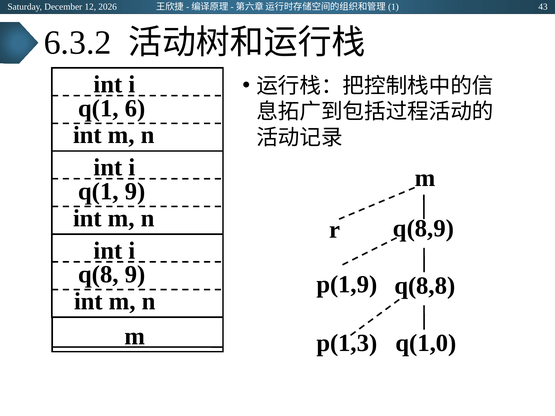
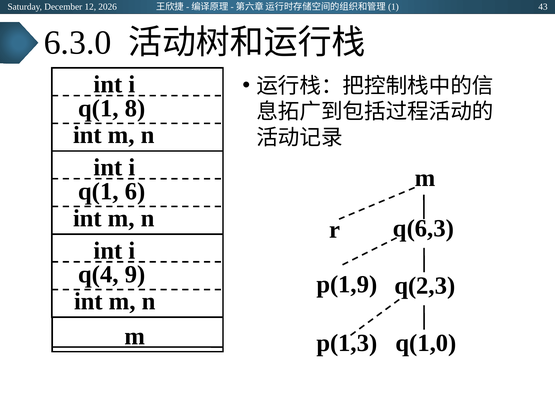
6.3.2: 6.3.2 -> 6.3.0 (78, 43)
6: 6 -> 8 (135, 108)
q(1 9: 9 -> 6 (135, 191)
q(8,9: q(8,9 -> q(6,3 (423, 228)
q(8: q(8 -> q(4 (98, 275)
q(8,8: q(8,8 -> q(2,3 (425, 286)
